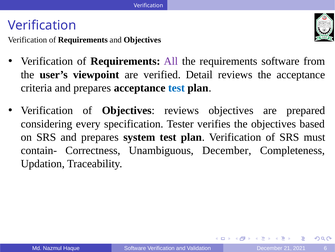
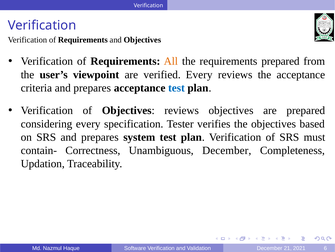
All colour: purple -> orange (171, 61)
requirements software: software -> prepared (280, 61)
verified Detail: Detail -> Every (199, 74)
